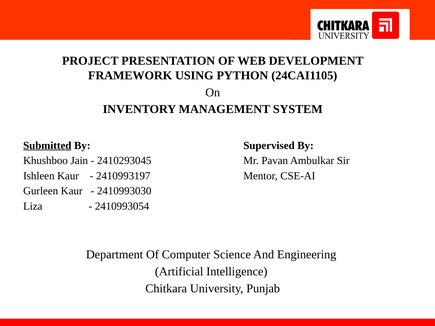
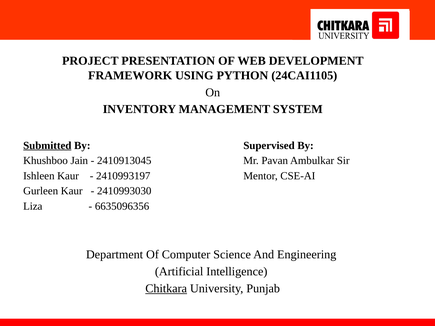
2410293045: 2410293045 -> 2410913045 (124, 161)
2410993054: 2410993054 -> 6635096356 (122, 206)
Chitkara underline: none -> present (166, 289)
